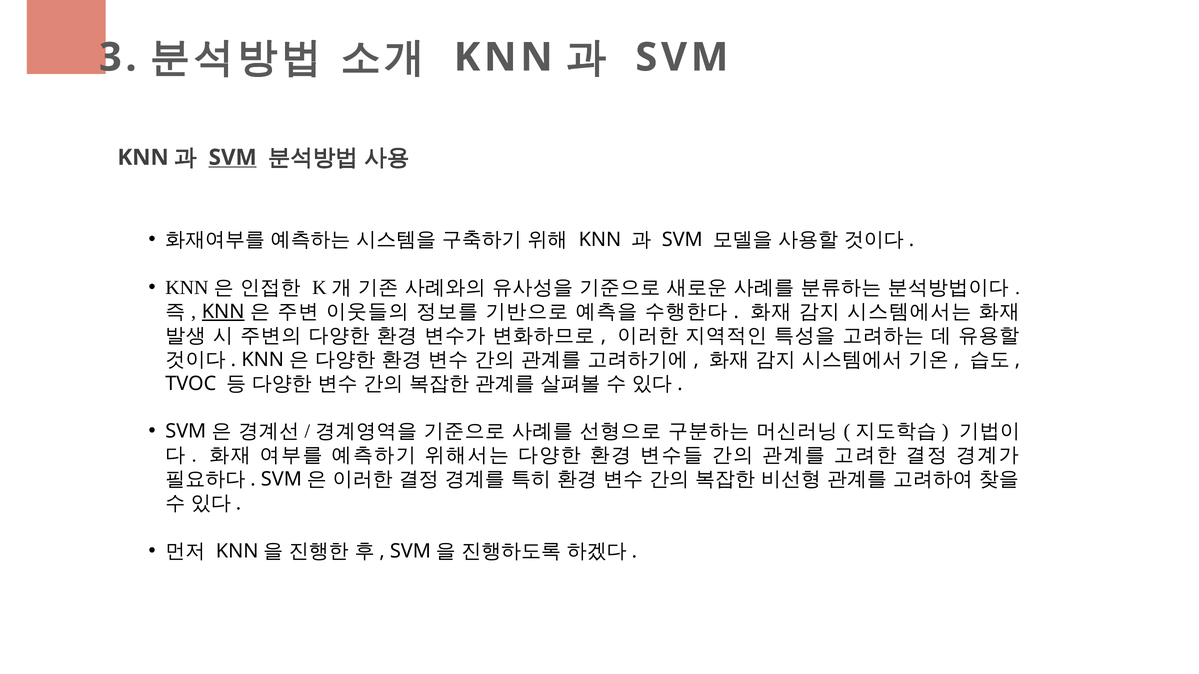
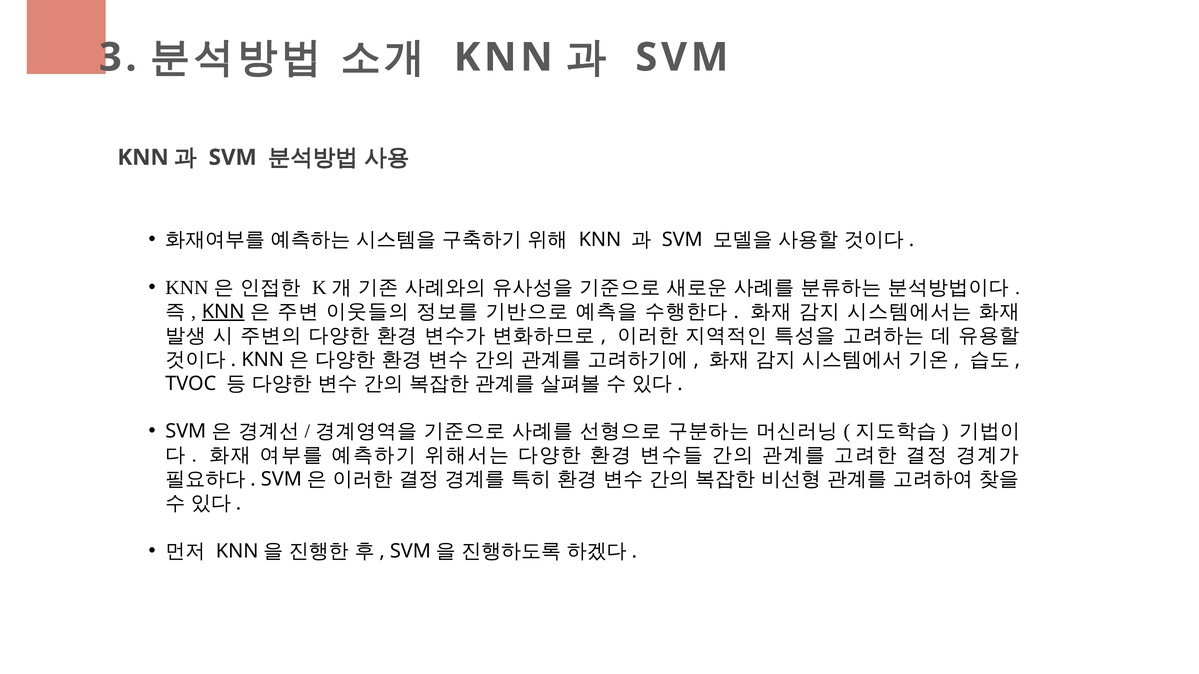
SVM underline: present -> none (233, 157)
